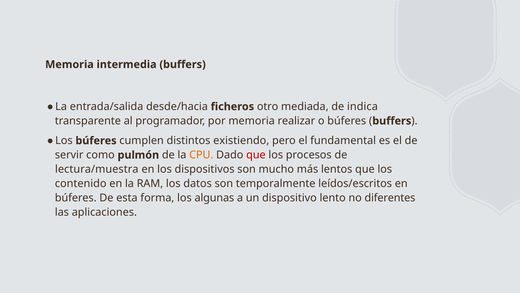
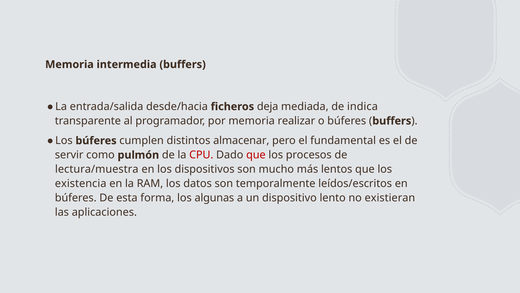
otro: otro -> deja (268, 106)
existiendo: existiendo -> almacenar (241, 140)
CPU colour: orange -> red (201, 155)
contenido: contenido -> existencia (81, 183)
diferentes: diferentes -> existieran (390, 198)
